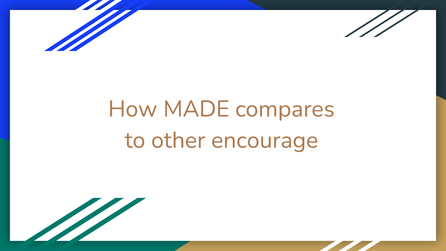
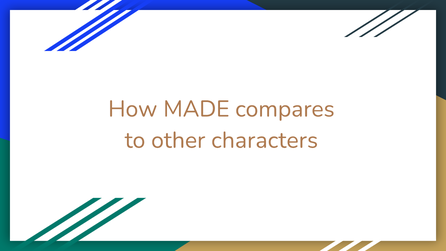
encourage: encourage -> characters (265, 140)
